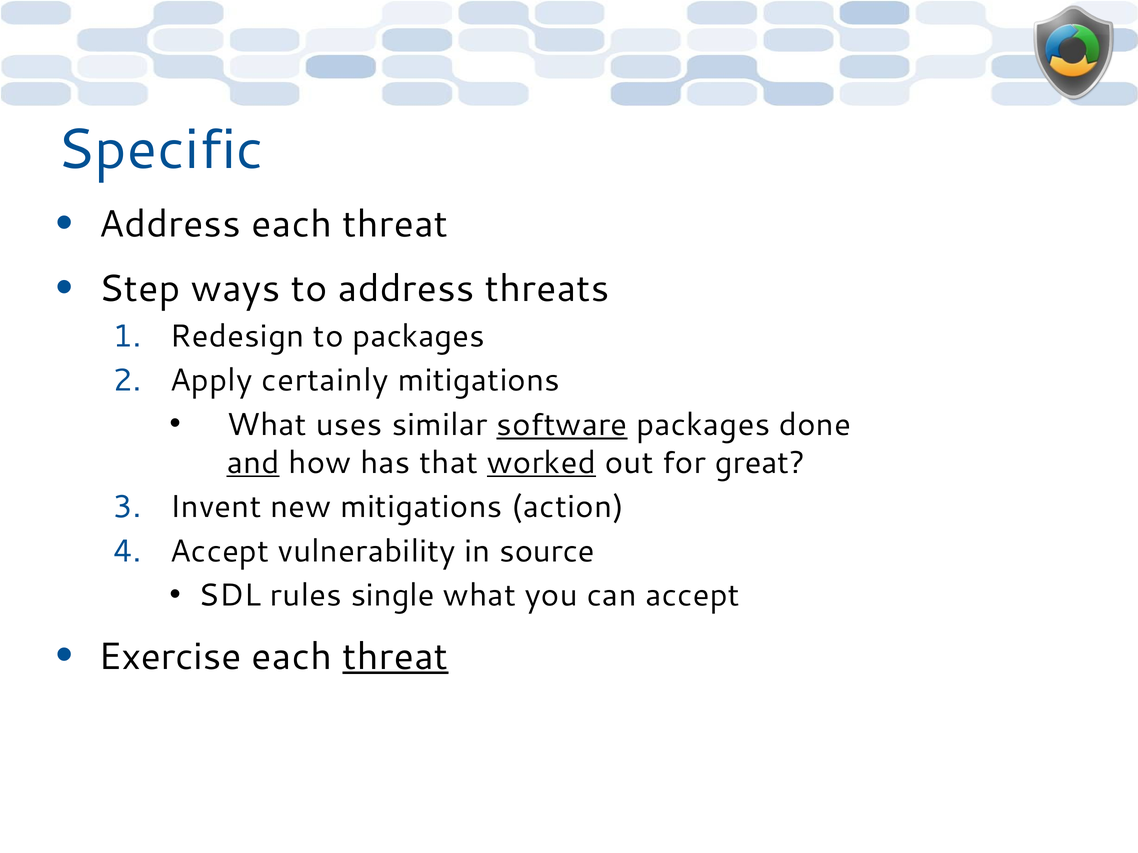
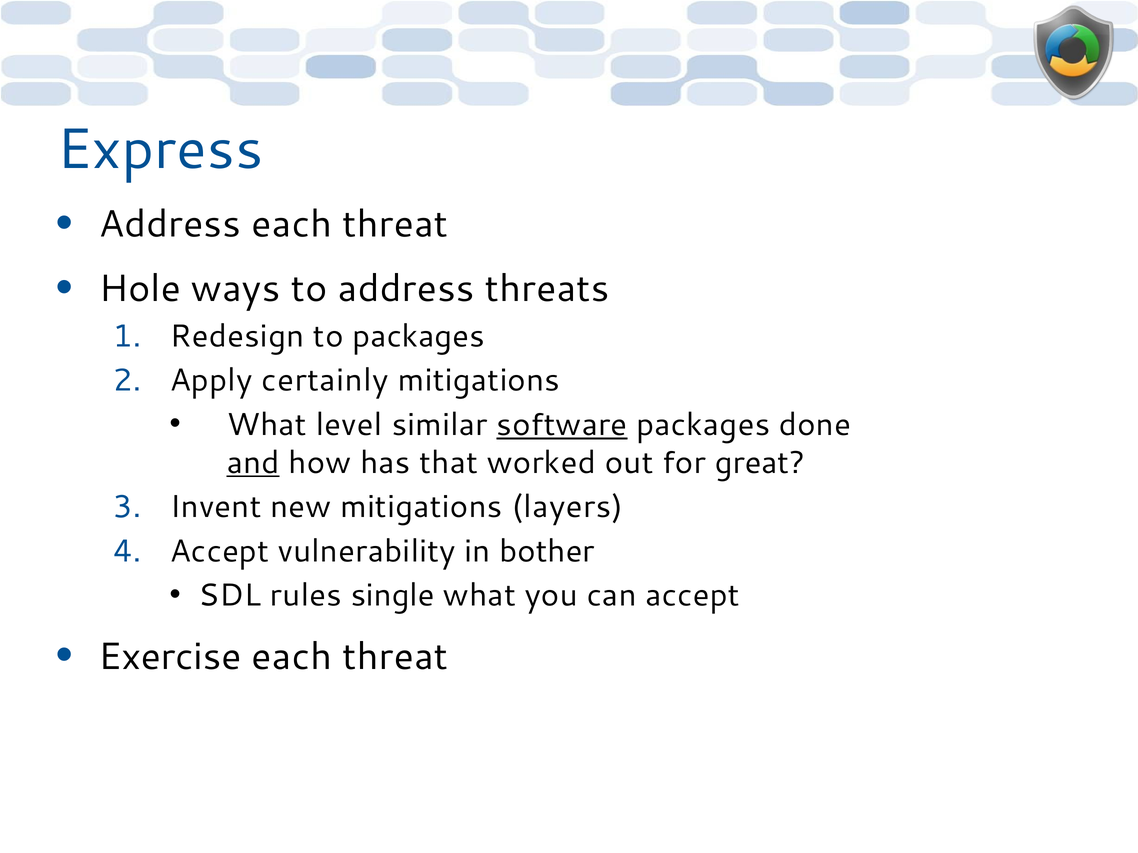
Specific: Specific -> Express (160, 149)
Step: Step -> Hole (140, 289)
uses: uses -> level (349, 425)
worked underline: present -> none (541, 463)
action: action -> layers (568, 507)
source: source -> bother (547, 551)
threat underline: present -> none (395, 657)
